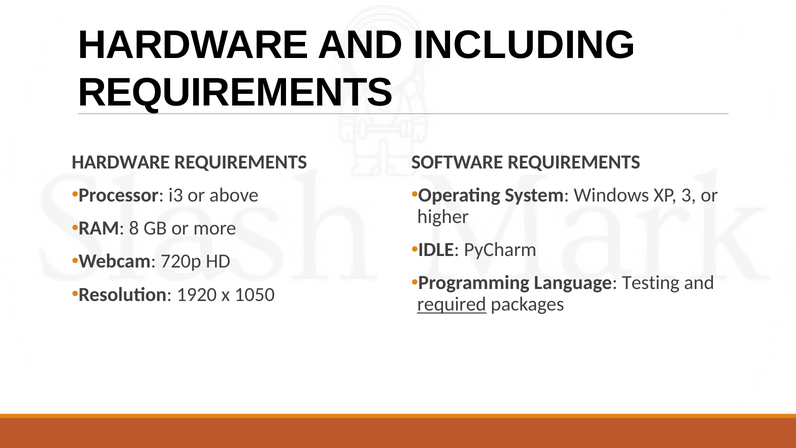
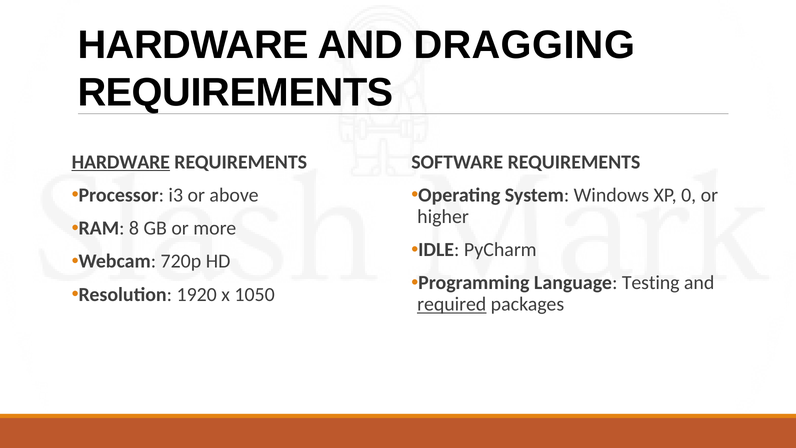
INCLUDING: INCLUDING -> DRAGGING (524, 45)
HARDWARE underline: none -> present (121, 162)
3: 3 -> 0 (689, 195)
